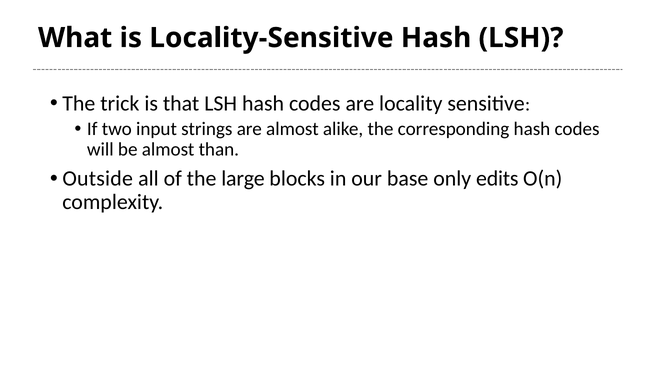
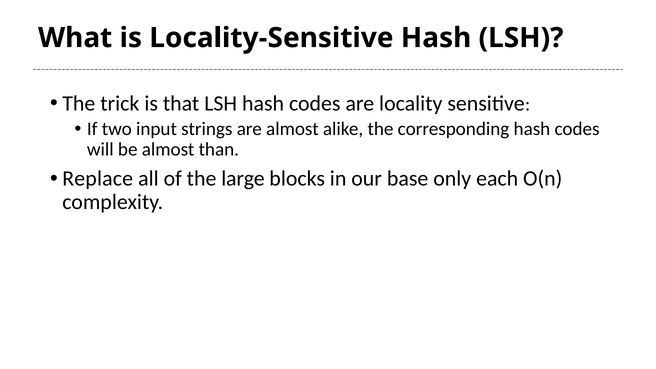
Outside: Outside -> Replace (98, 179)
edits: edits -> each (497, 179)
